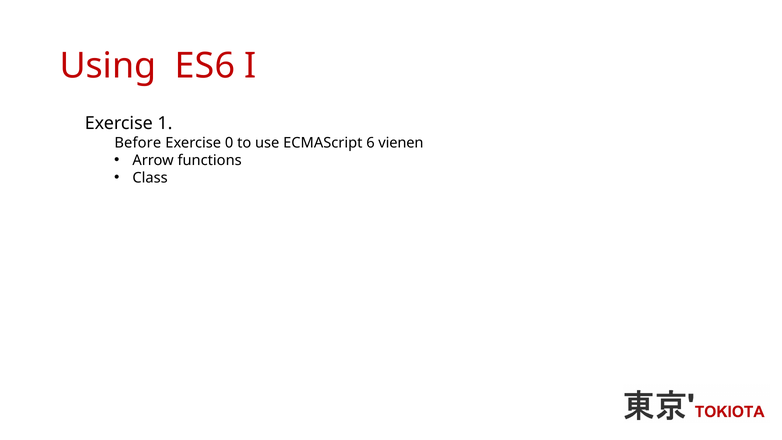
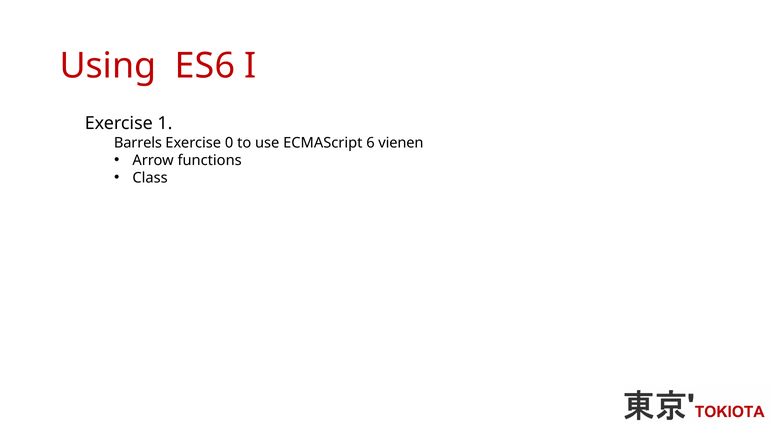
Before: Before -> Barrels (138, 143)
